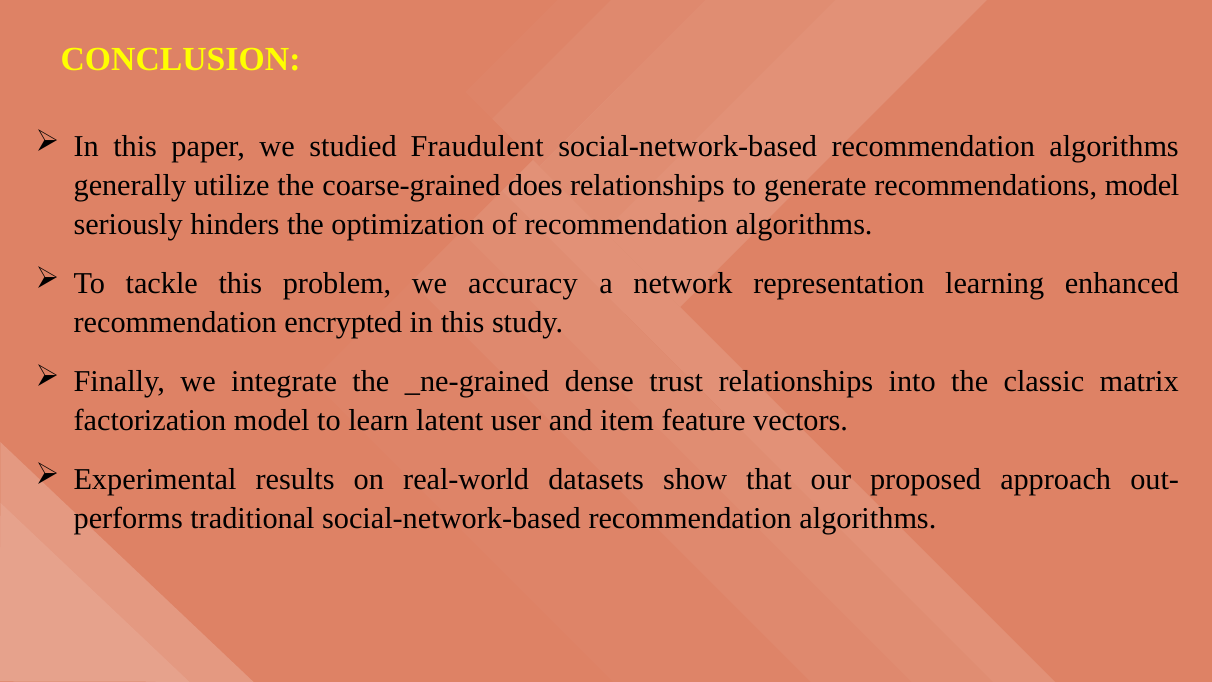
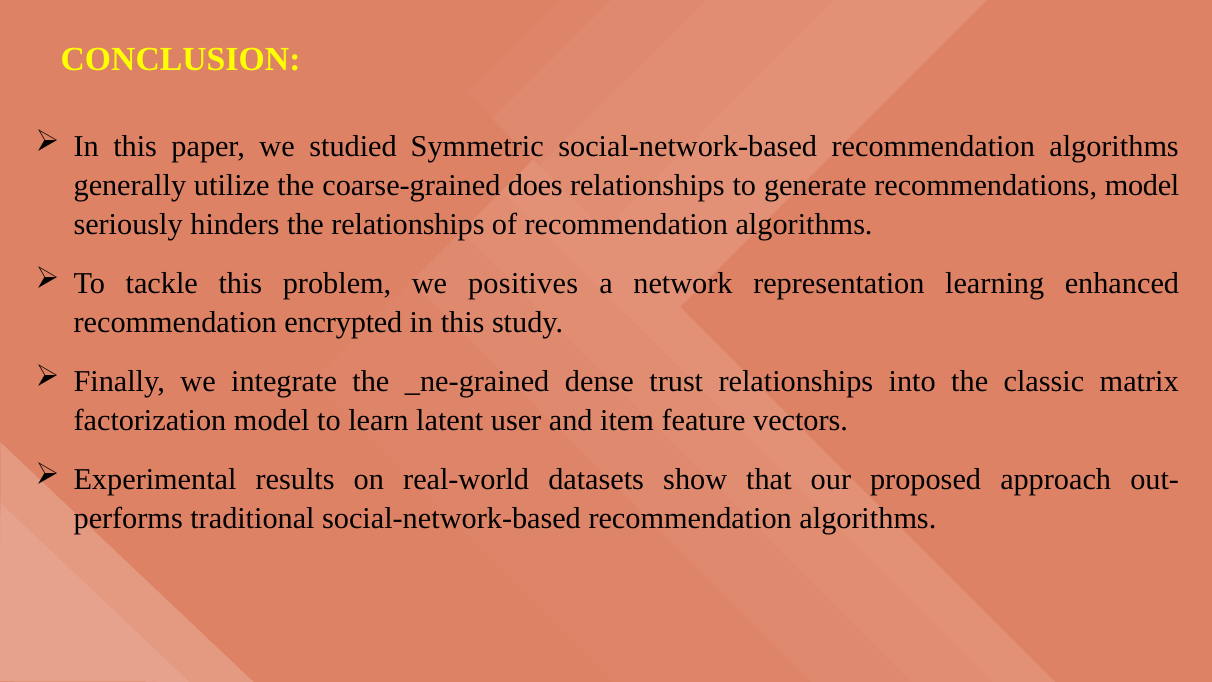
Fraudulent: Fraudulent -> Symmetric (477, 147)
the optimization: optimization -> relationships (408, 225)
accuracy: accuracy -> positives (523, 284)
